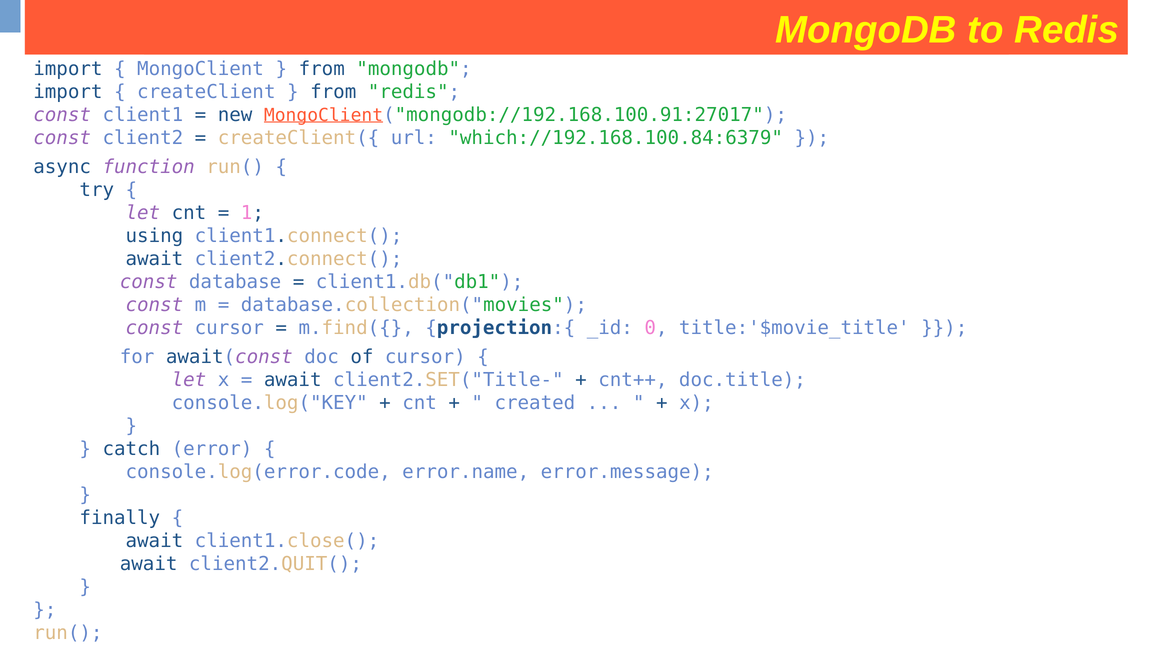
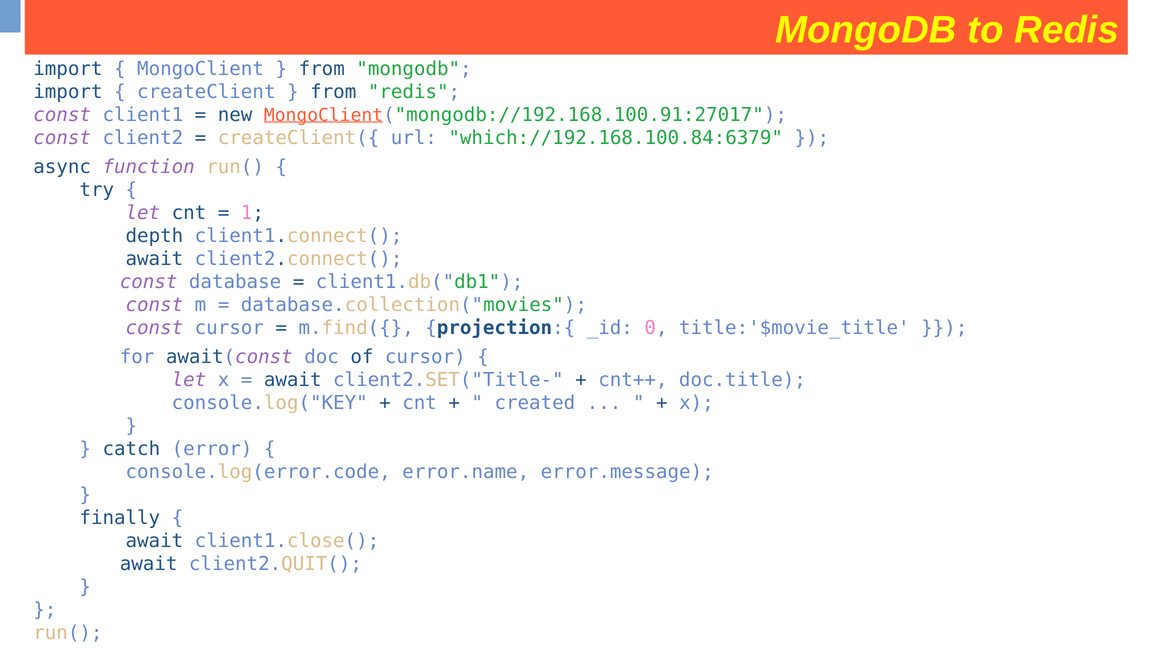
using: using -> depth (154, 236)
